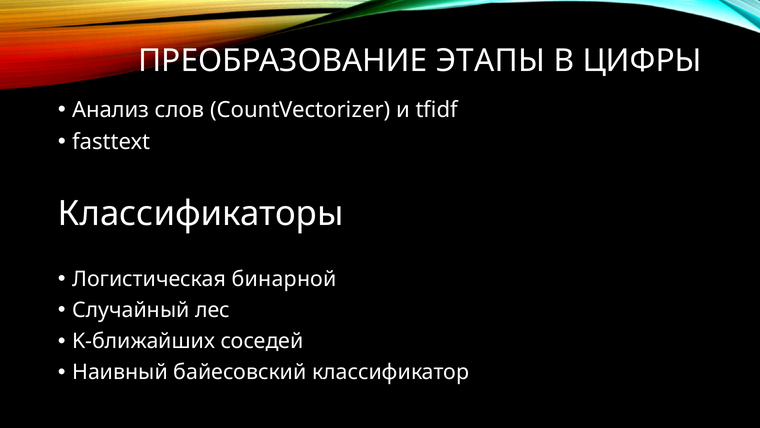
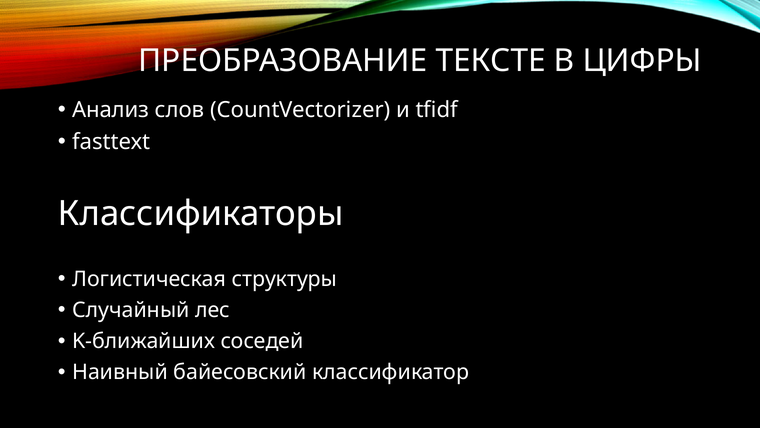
ЭТАПЫ: ЭТАПЫ -> ТЕКСТЕ (491, 61)
бинарной: бинарной -> структуры (284, 279)
